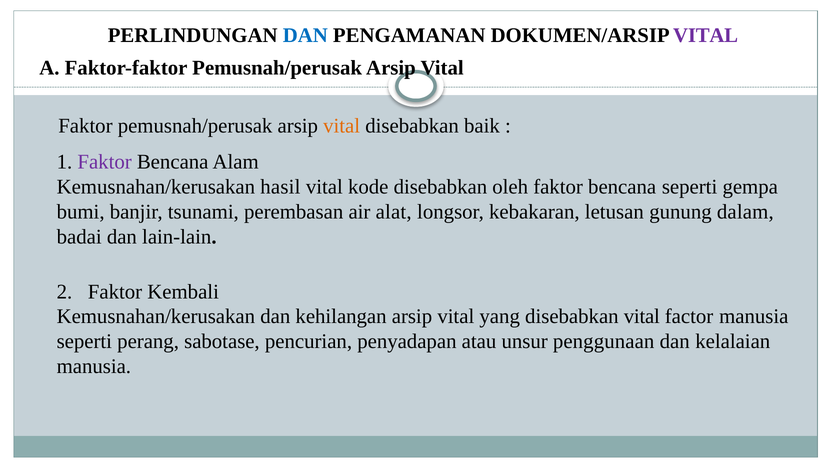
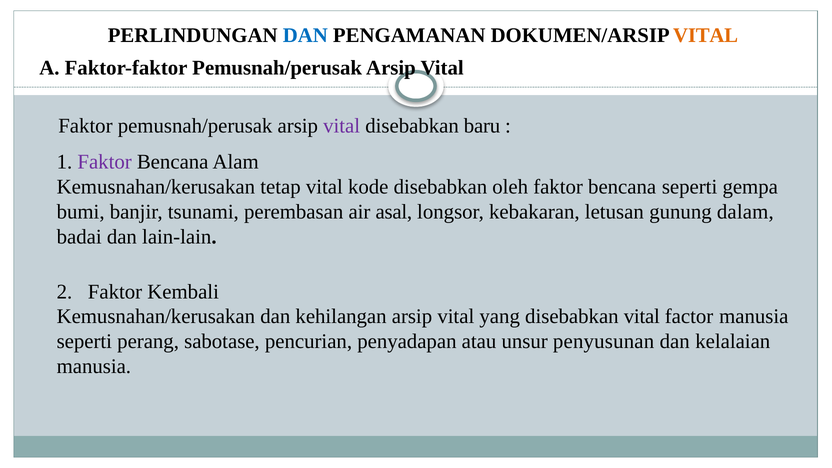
VITAL colour: purple -> orange (706, 36)
vital colour: orange -> purple (342, 126)
baik: baik -> baru (482, 126)
hasil: hasil -> tetap (281, 187)
alat: alat -> asal (394, 212)
penggunaan: penggunaan -> penyusunan (604, 342)
